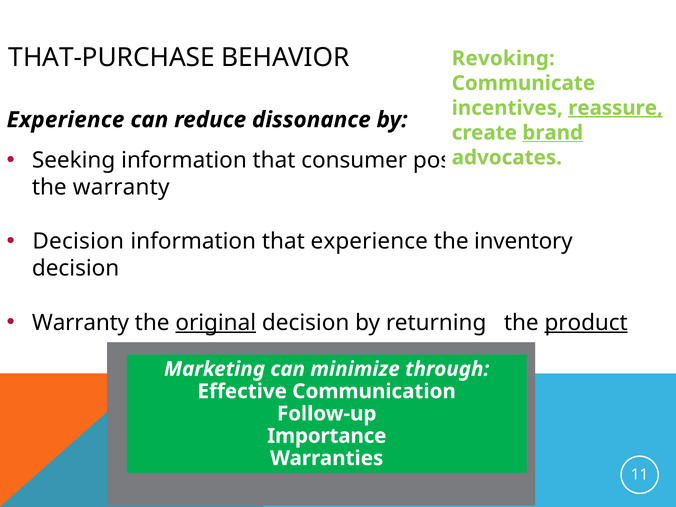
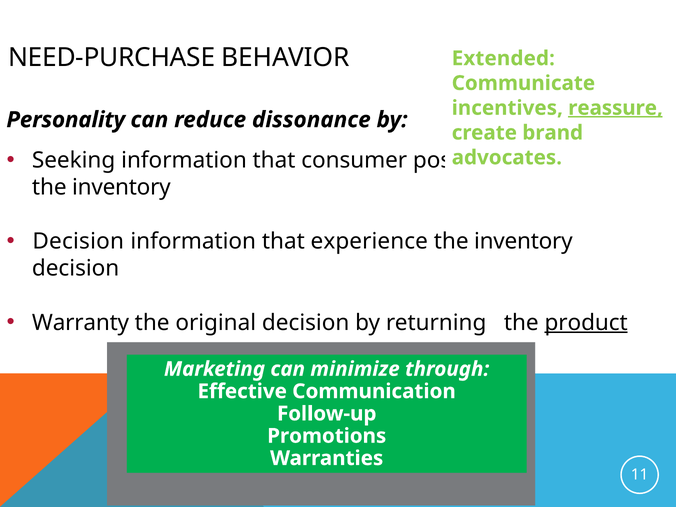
THAT-PURCHASE: THAT-PURCHASE -> NEED-PURCHASE (112, 58)
Revoking: Revoking -> Extended (503, 58)
Experience: Experience -> Personality (66, 120)
brand underline: present -> none (553, 133)
warranty: warranty -> inventory (121, 187)
original underline: present -> none (216, 323)
Importance: Importance -> Promotions (327, 436)
